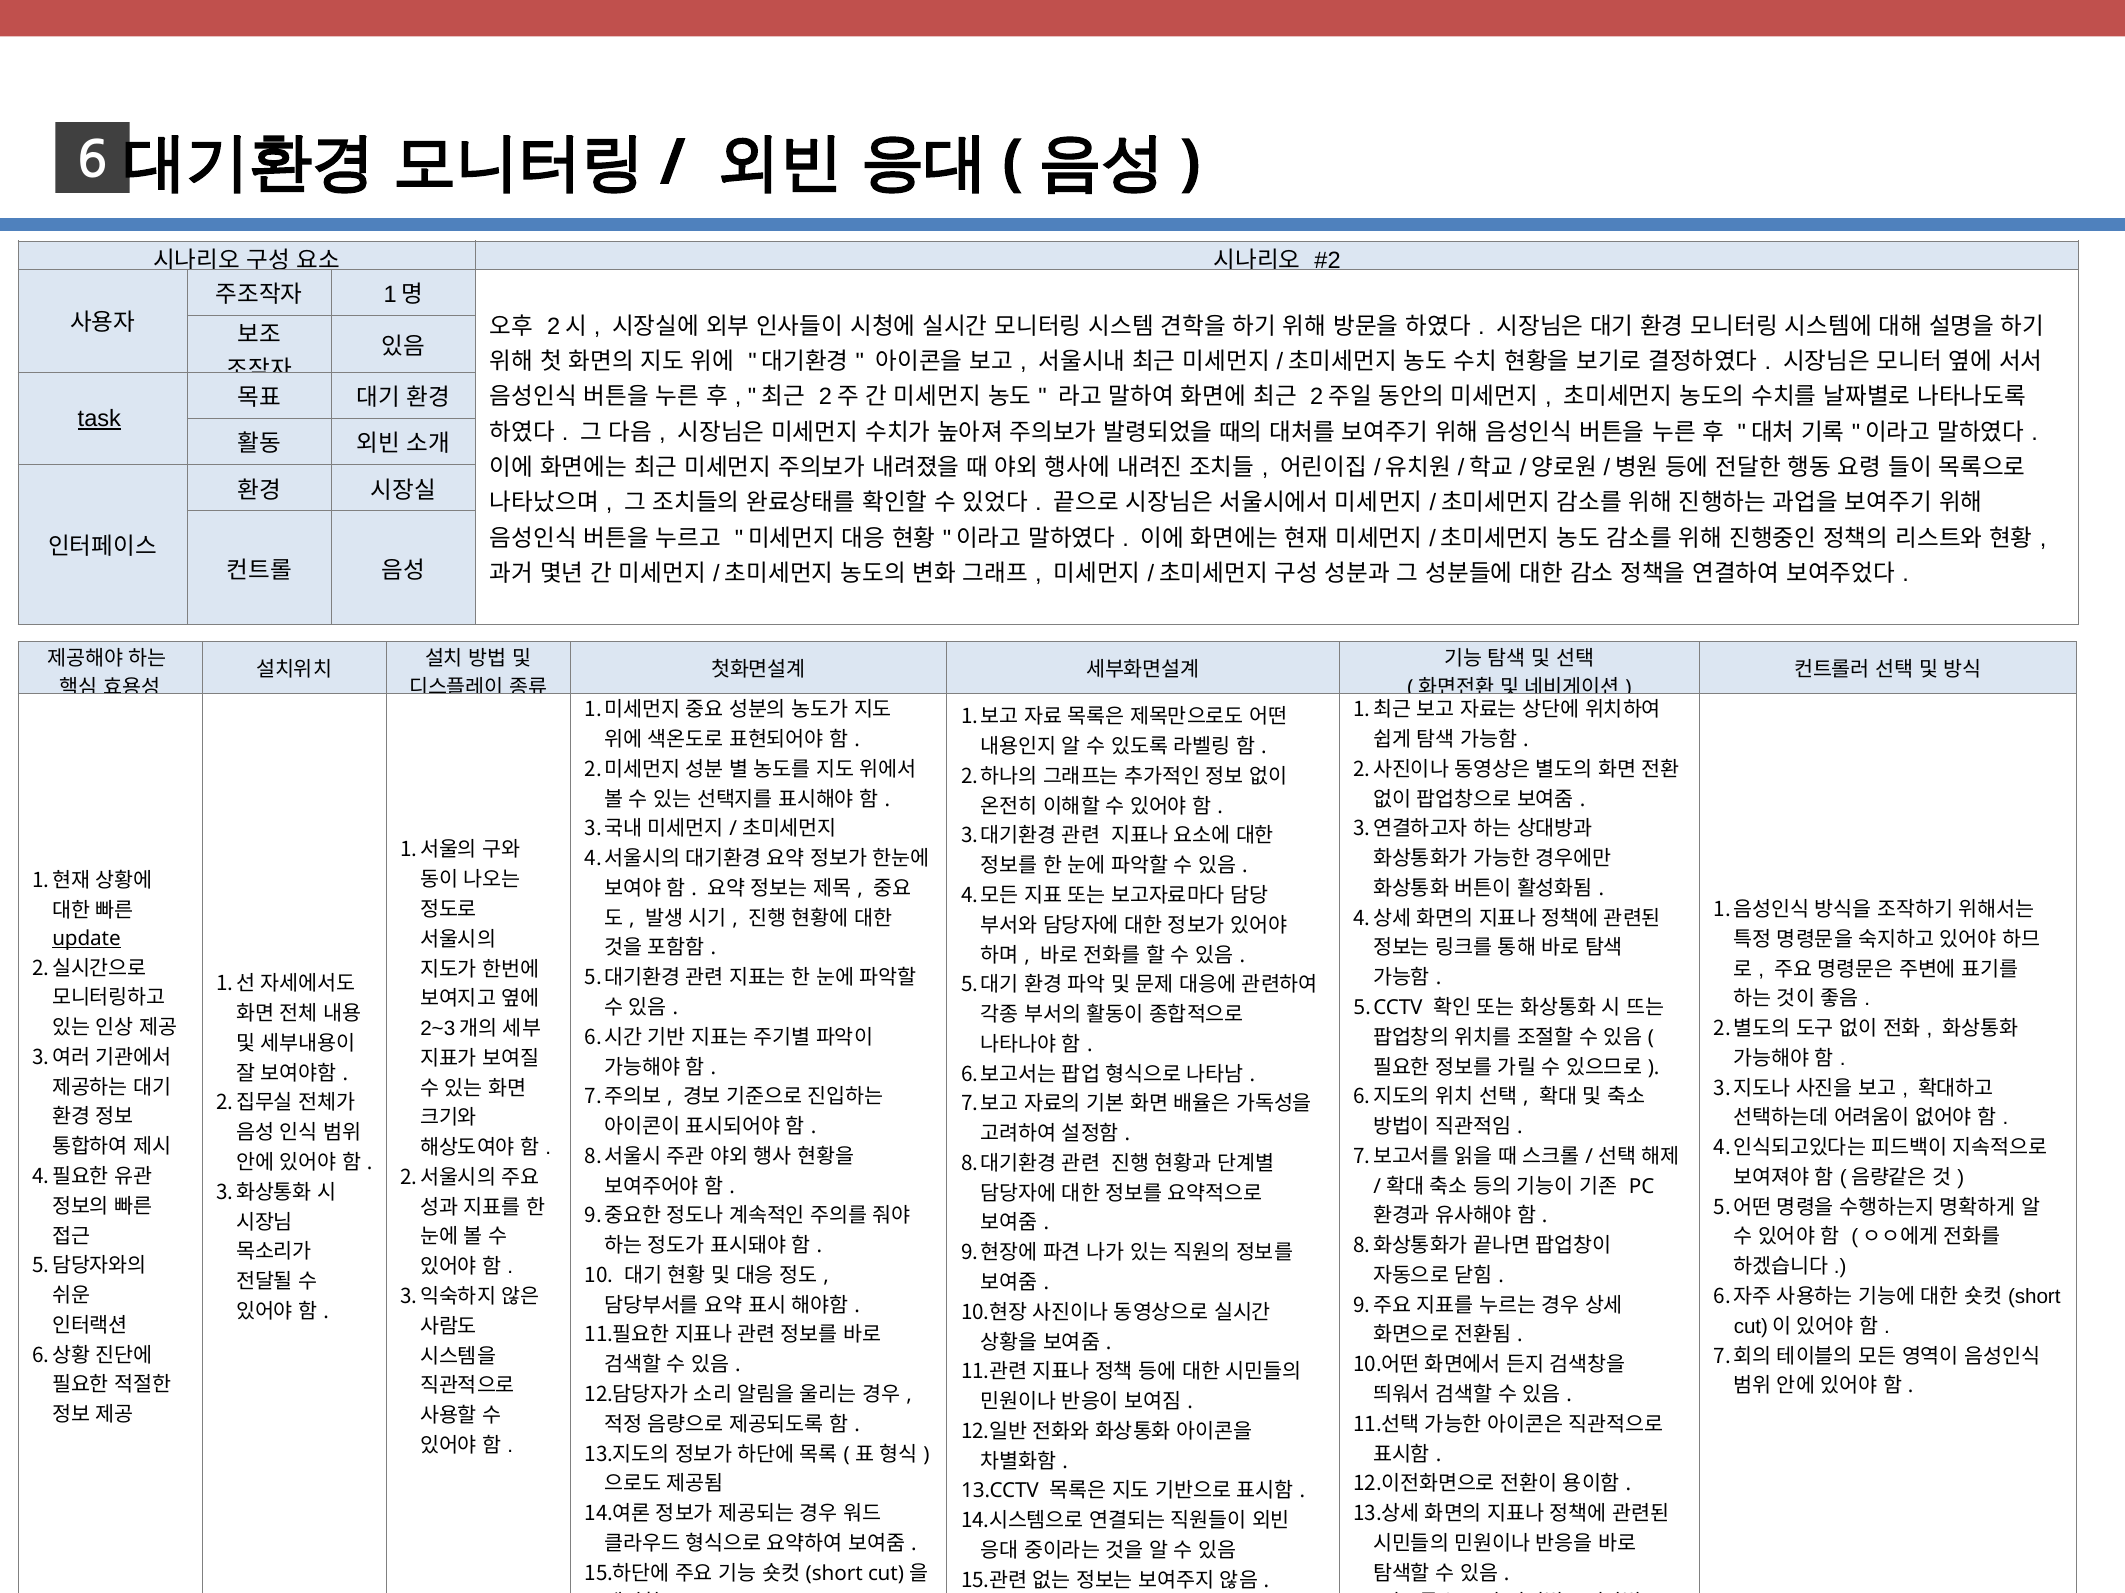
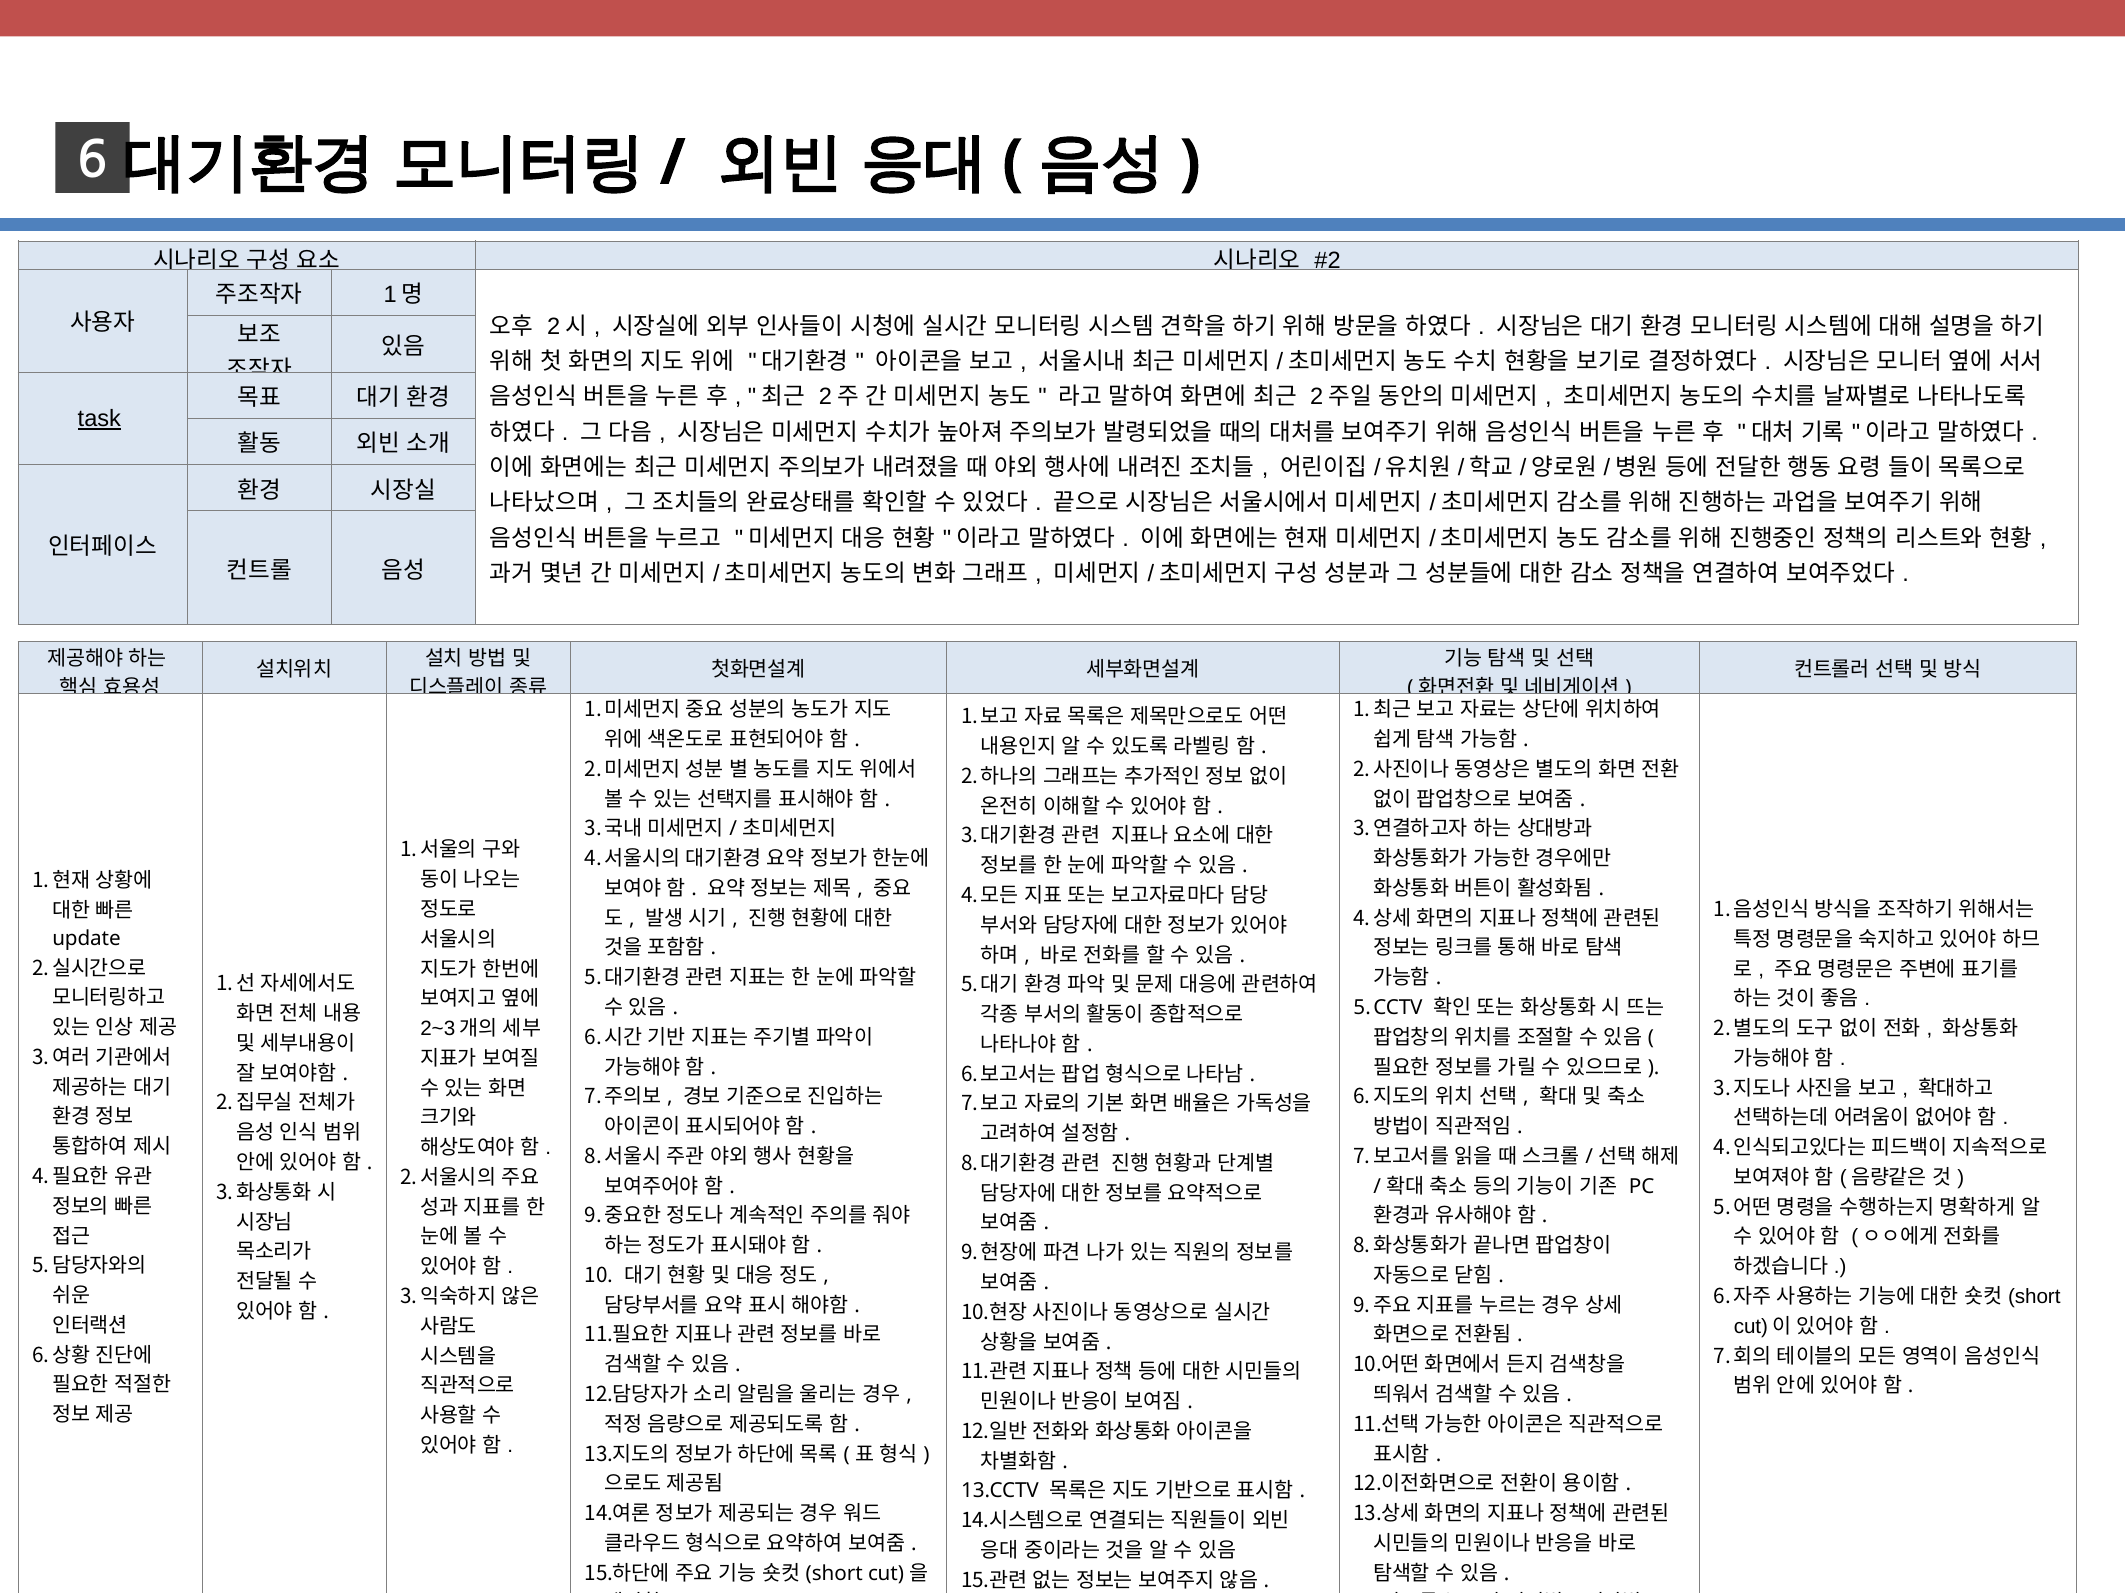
update underline: present -> none (86, 939)
